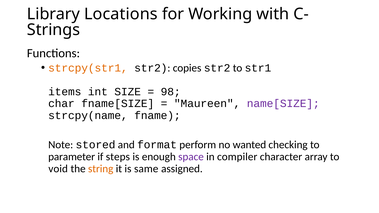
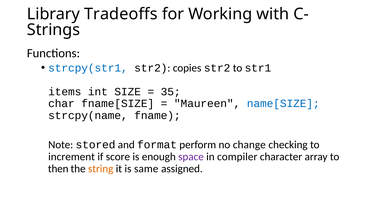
Locations: Locations -> Tradeoffs (121, 14)
strcpy(str1 colour: orange -> blue (88, 68)
98: 98 -> 35 (171, 92)
name[SIZE colour: purple -> blue (283, 104)
wanted: wanted -> change (249, 145)
parameter: parameter -> increment (72, 157)
steps: steps -> score (118, 157)
void: void -> then (58, 169)
